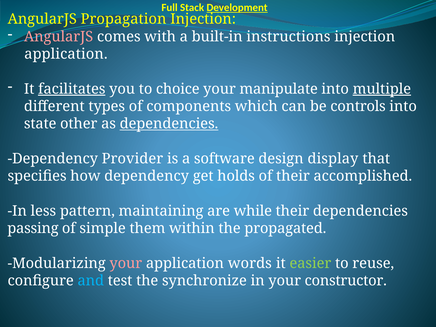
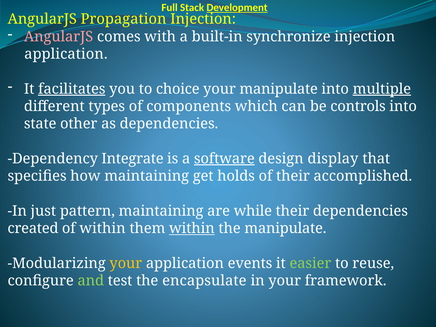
instructions: instructions -> synchronize (288, 37)
dependencies underline: present -> none (169, 124)
Provider: Provider -> Integrate (133, 159)
software underline: none -> present (224, 159)
how dependency: dependency -> maintaining (147, 176)
less: less -> just (43, 211)
passing: passing -> created (33, 228)
of simple: simple -> within (103, 228)
within underline: none -> present (192, 228)
the propagated: propagated -> manipulate (285, 228)
your colour: pink -> yellow (126, 263)
words: words -> events (250, 263)
and colour: light blue -> light green (91, 281)
synchronize: synchronize -> encapsulate (204, 281)
constructor: constructor -> framework (346, 281)
